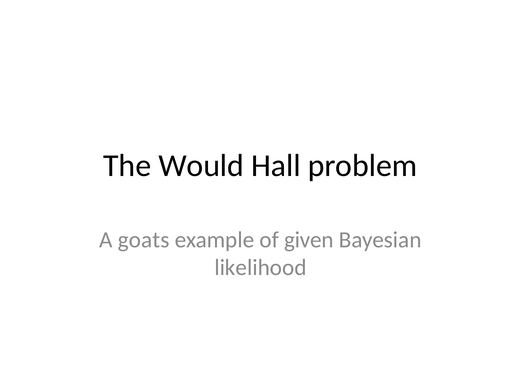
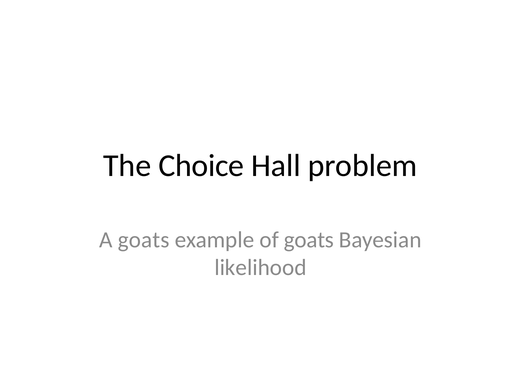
Would: Would -> Choice (201, 165)
of given: given -> goats (309, 240)
